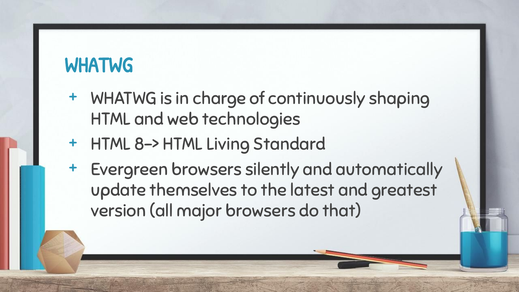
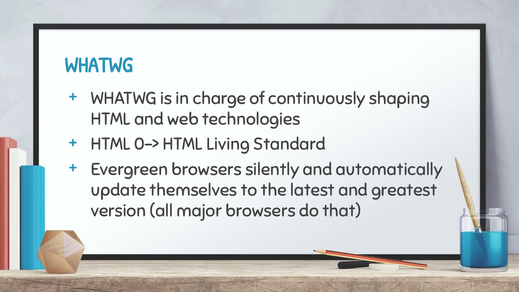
8->: 8-> -> 0-> (147, 144)
